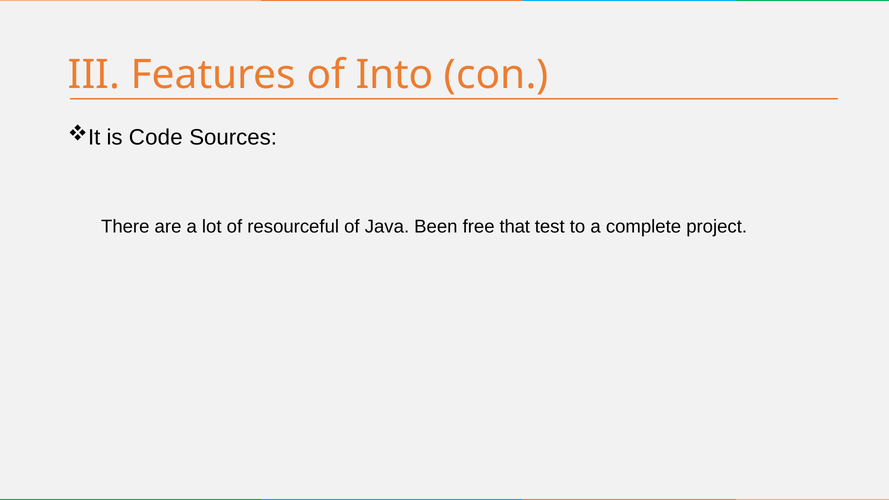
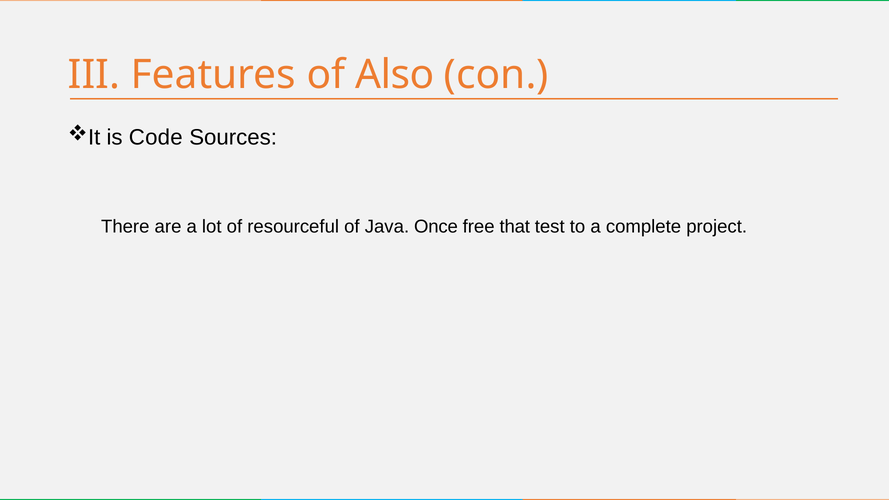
Into: Into -> Also (395, 75)
Been: Been -> Once (436, 226)
